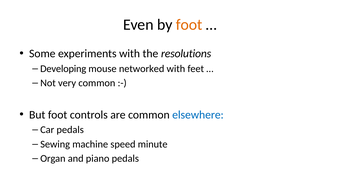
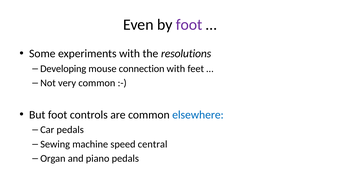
foot colour: orange -> purple (189, 25)
networked: networked -> connection (142, 69)
minute: minute -> central (153, 144)
